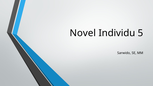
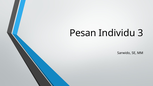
Novel: Novel -> Pesan (83, 33)
5: 5 -> 3 (140, 33)
